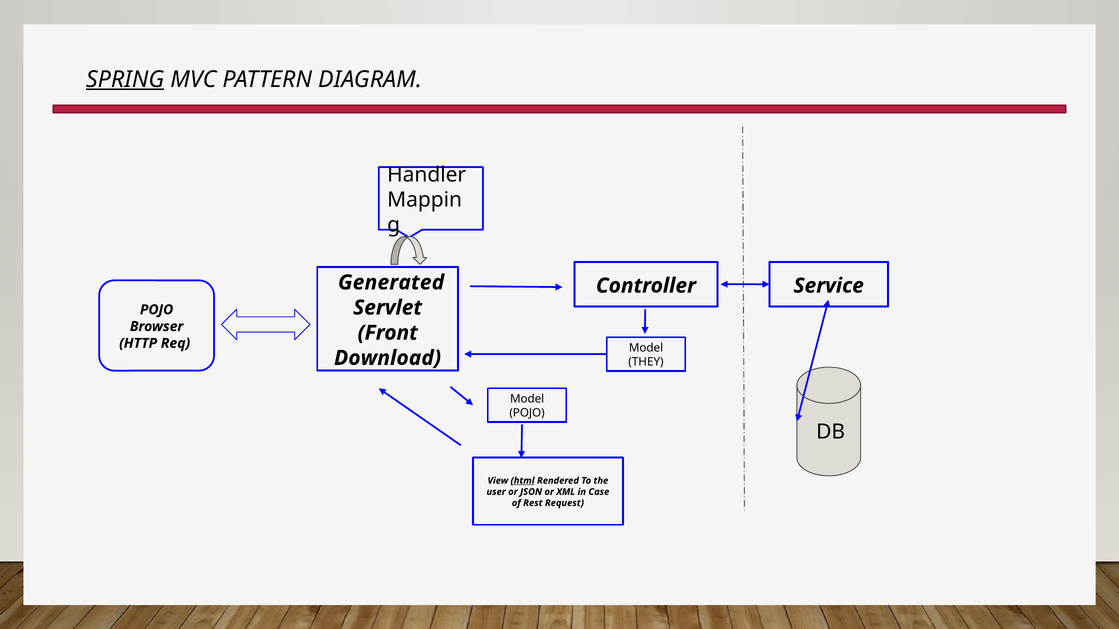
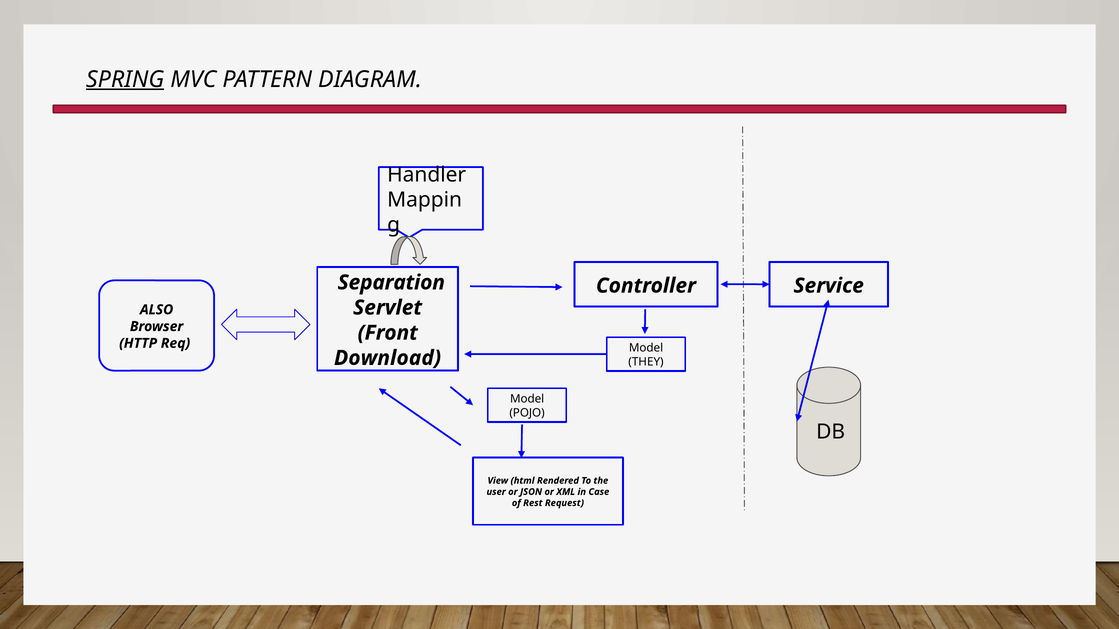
Generated: Generated -> Separation (391, 283)
POJO: POJO -> ALSO (157, 310)
html underline: present -> none (523, 481)
